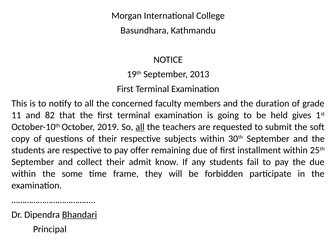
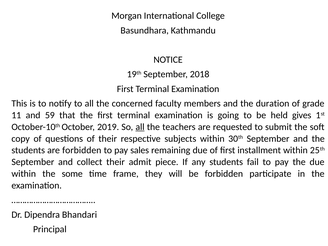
2013: 2013 -> 2018 (200, 74)
82: 82 -> 59 (50, 115)
are respective: respective -> forbidden (82, 150)
offer: offer -> sales (140, 150)
know: know -> piece (167, 162)
Bhandari underline: present -> none (80, 215)
